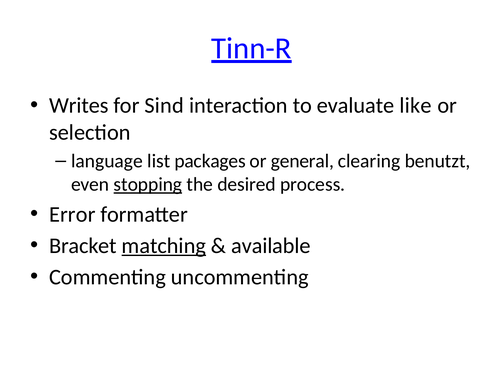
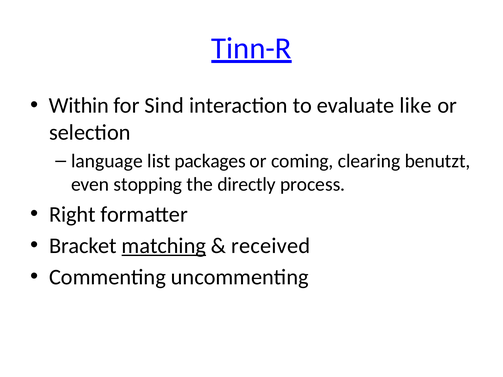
Writes: Writes -> Within (79, 106)
general: general -> coming (302, 161)
stopping underline: present -> none (148, 185)
desired: desired -> directly (247, 185)
Error: Error -> Right (72, 214)
available: available -> received (271, 246)
